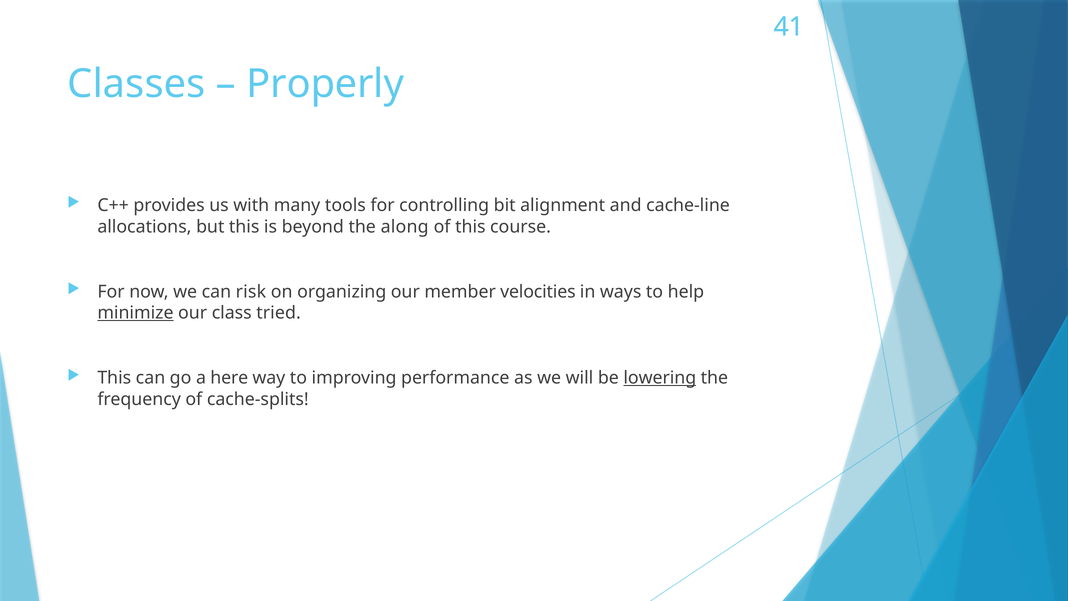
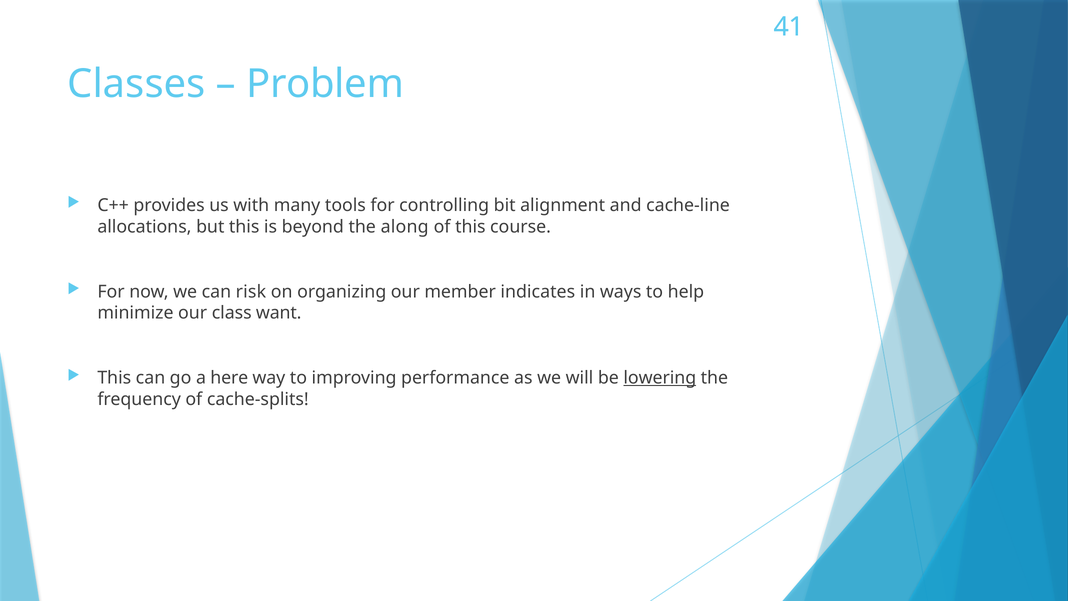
Properly: Properly -> Problem (325, 84)
velocities: velocities -> indicates (538, 292)
minimize underline: present -> none (135, 313)
tried: tried -> want (279, 313)
